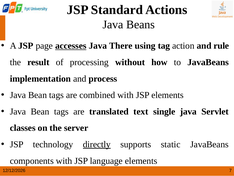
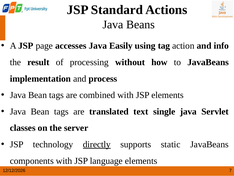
accesses underline: present -> none (71, 46)
There: There -> Easily (121, 46)
rule: rule -> info (221, 46)
